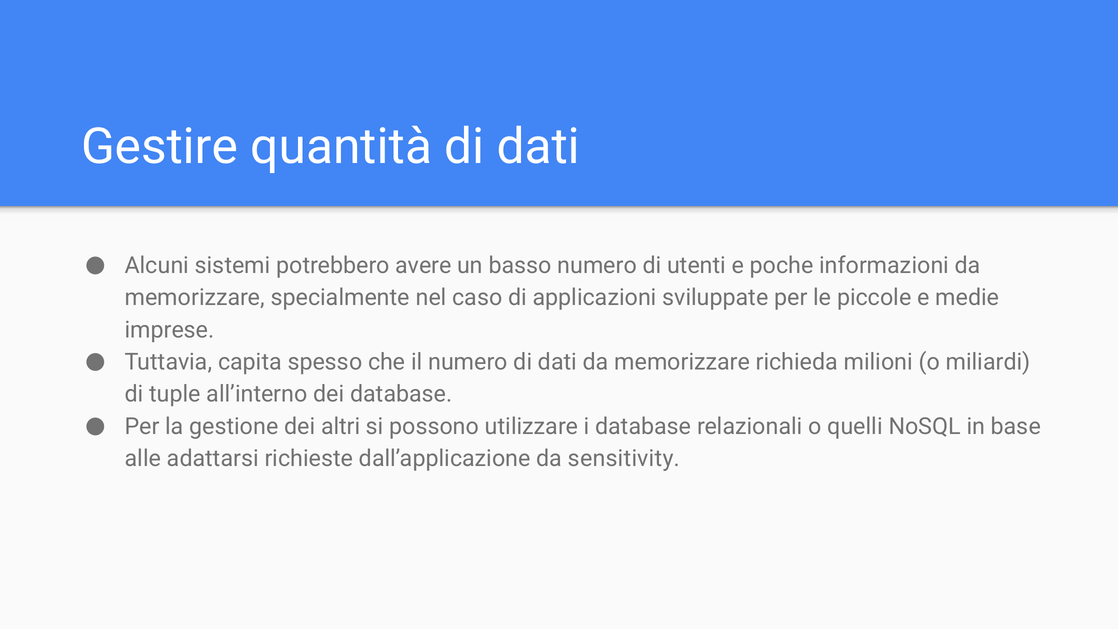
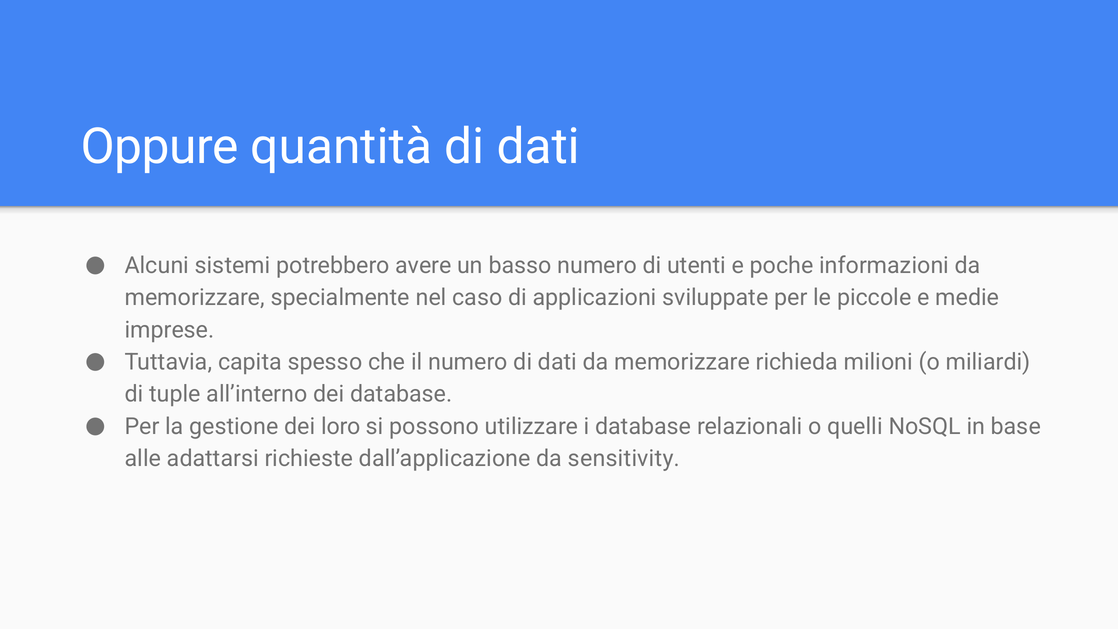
Gestire: Gestire -> Oppure (160, 147)
altri: altri -> loro (341, 426)
